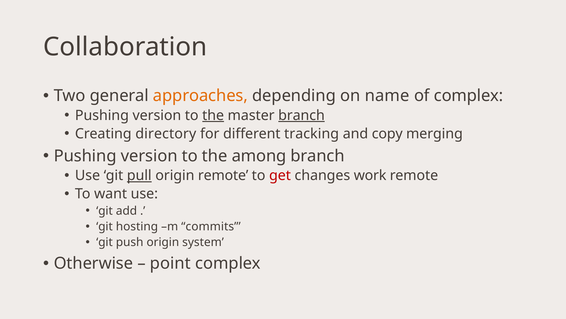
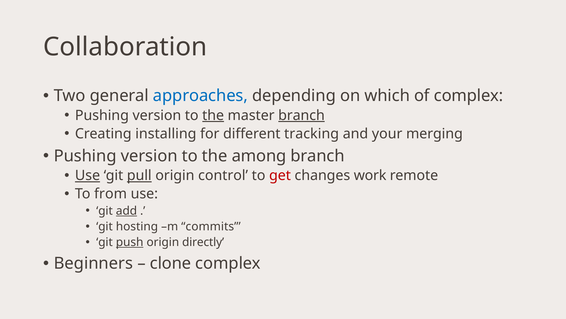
approaches colour: orange -> blue (200, 96)
name: name -> which (387, 96)
directory: directory -> installing (166, 133)
copy: copy -> your (387, 133)
Use underline: none -> present (88, 175)
origin remote: remote -> control (223, 175)
want: want -> from (111, 194)
add underline: none -> present (126, 210)
push underline: none -> present (130, 242)
system: system -> directly (203, 242)
Otherwise: Otherwise -> Beginners (93, 263)
point: point -> clone (171, 263)
